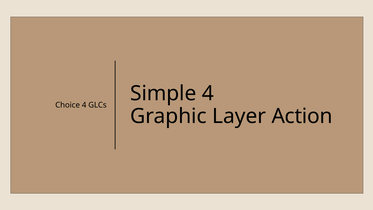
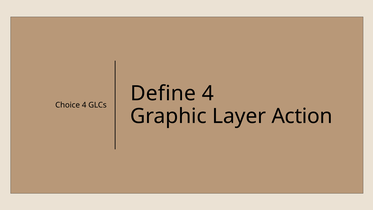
Simple: Simple -> Define (163, 93)
